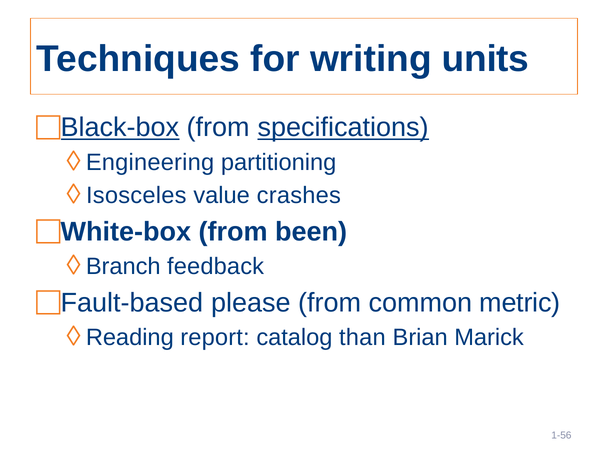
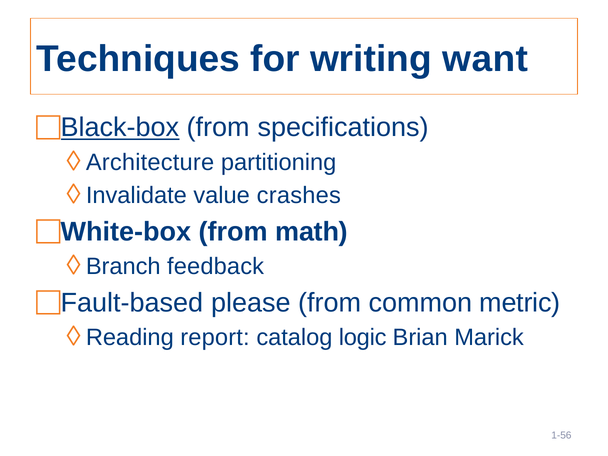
units: units -> want (485, 59)
specifications underline: present -> none (343, 128)
Engineering: Engineering -> Architecture (150, 162)
Isosceles: Isosceles -> Invalidate (136, 196)
been: been -> math (312, 232)
than: than -> logic (363, 338)
